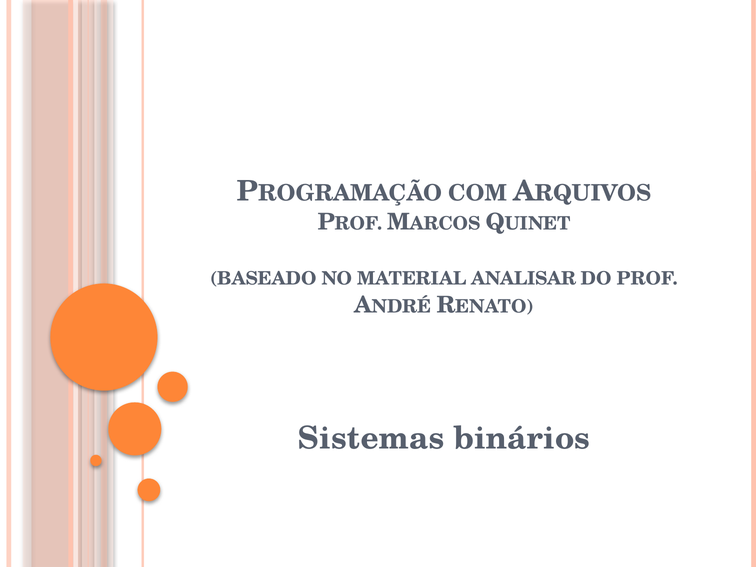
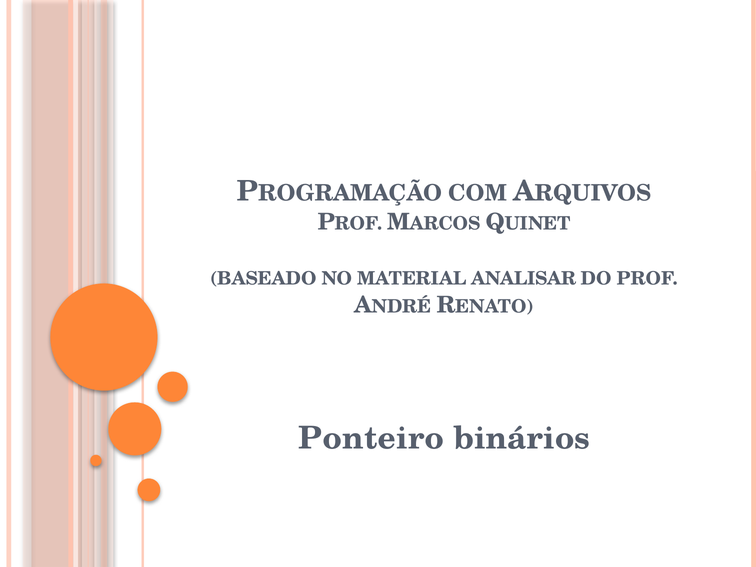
Sistemas: Sistemas -> Ponteiro (371, 438)
